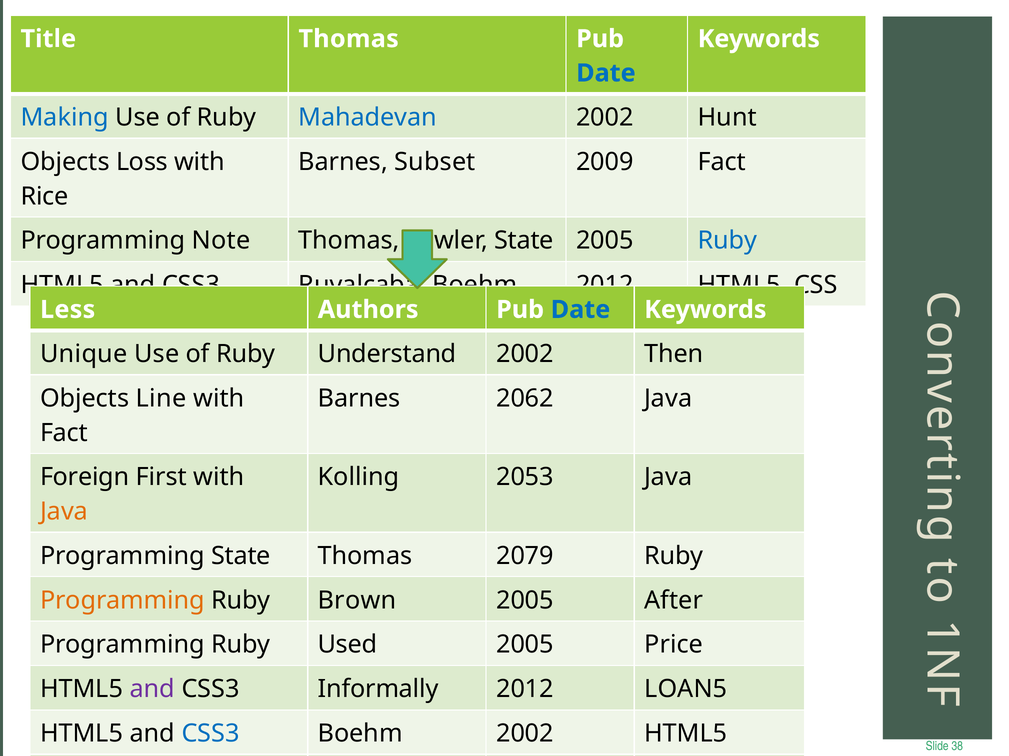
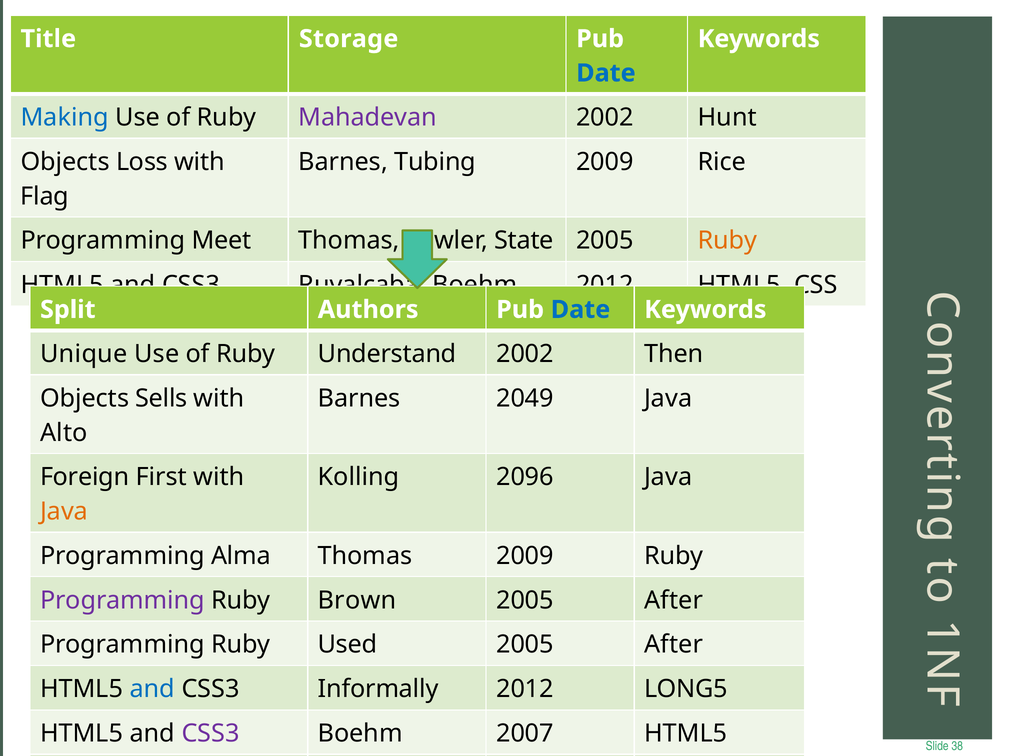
Title Thomas: Thomas -> Storage (349, 39)
Mahadevan colour: blue -> purple (368, 118)
Subset: Subset -> Tubing (435, 162)
2009 Fact: Fact -> Rice (722, 162)
Rice: Rice -> Flag (45, 196)
Note: Note -> Meet (221, 241)
Ruby colour: blue -> orange (727, 241)
Less: Less -> Split (68, 310)
Line: Line -> Sells (161, 399)
2062: 2062 -> 2049 (525, 399)
Fact: Fact -> Alto (64, 433)
2053: 2053 -> 2096 (525, 478)
Programming State: State -> Alma (241, 556)
Thomas 2079: 2079 -> 2009 (525, 556)
Programming colour: orange -> purple (122, 601)
Price: Price -> After (674, 645)
and colour: purple -> blue (152, 690)
LOAN5: LOAN5 -> LONG5 (686, 690)
CSS3 colour: blue -> purple (211, 734)
Boehm 2002: 2002 -> 2007 (525, 734)
